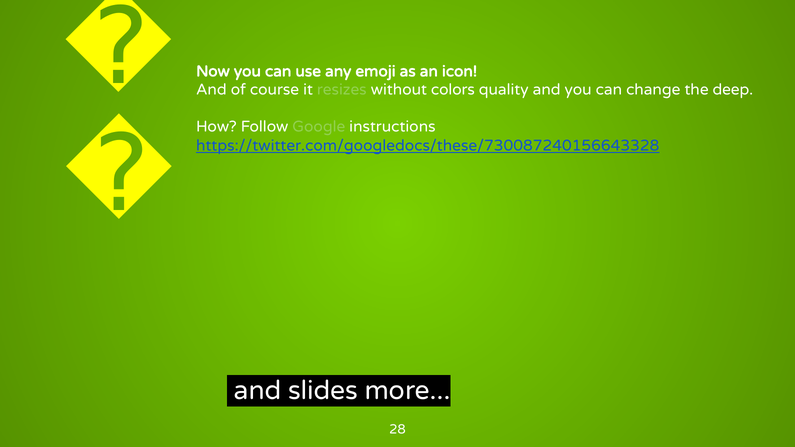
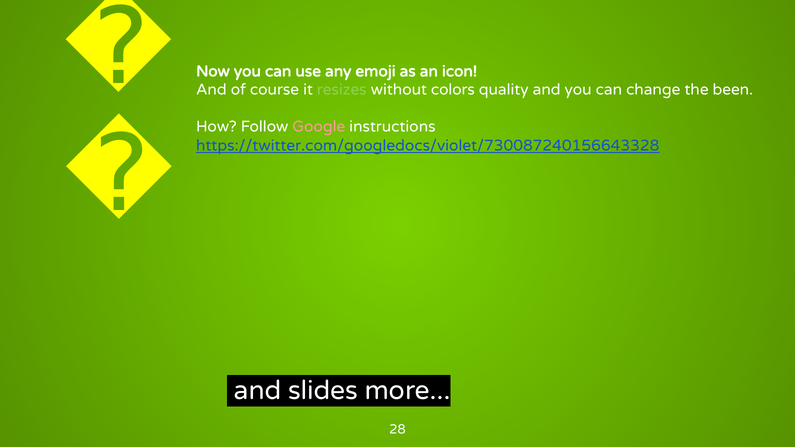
deep: deep -> been (733, 90)
Google colour: light green -> pink (319, 127)
https://twitter.com/googledocs/these/730087240156643328: https://twitter.com/googledocs/these/730087240156643328 -> https://twitter.com/googledocs/violet/730087240156643328 (428, 146)
